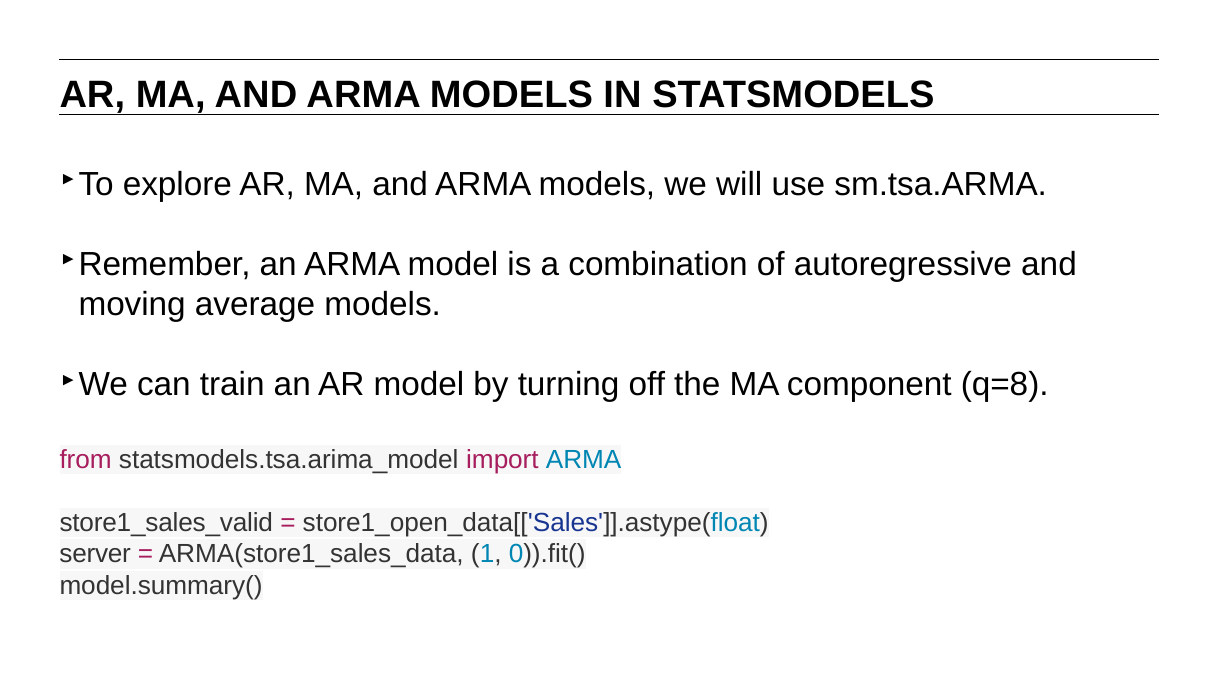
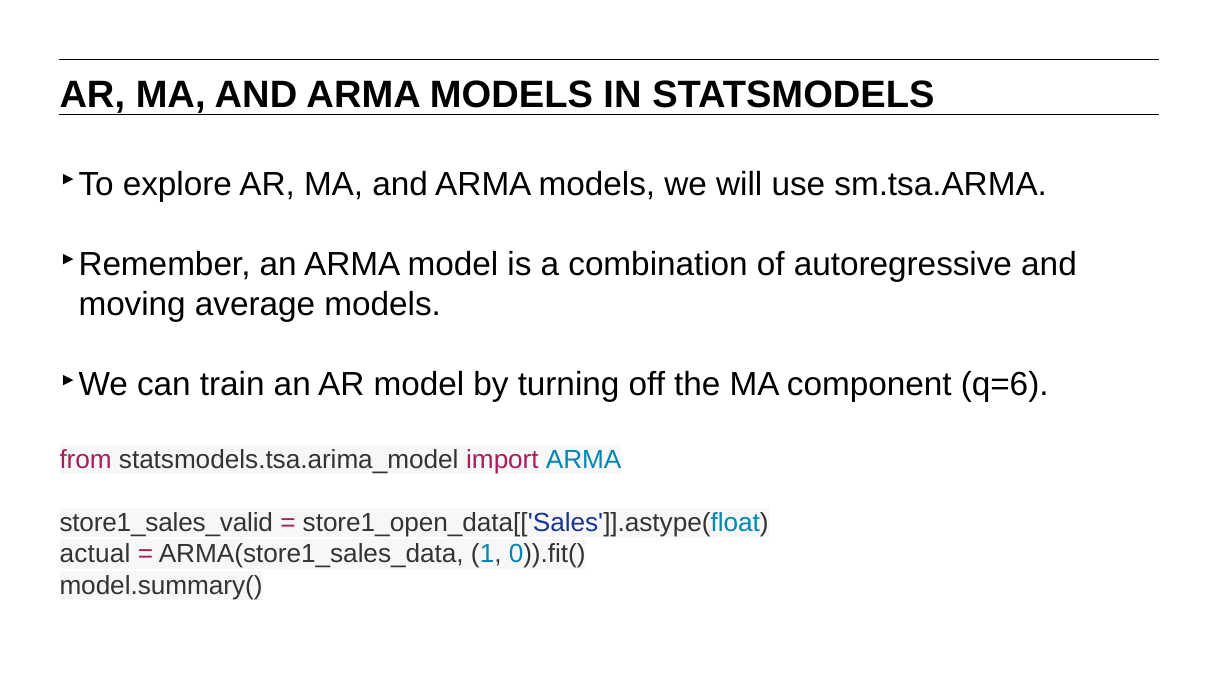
q=8: q=8 -> q=6 (1005, 384)
server: server -> actual (95, 554)
